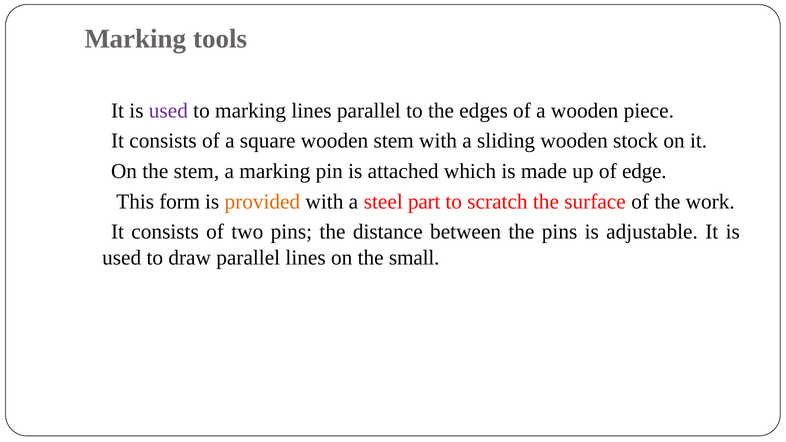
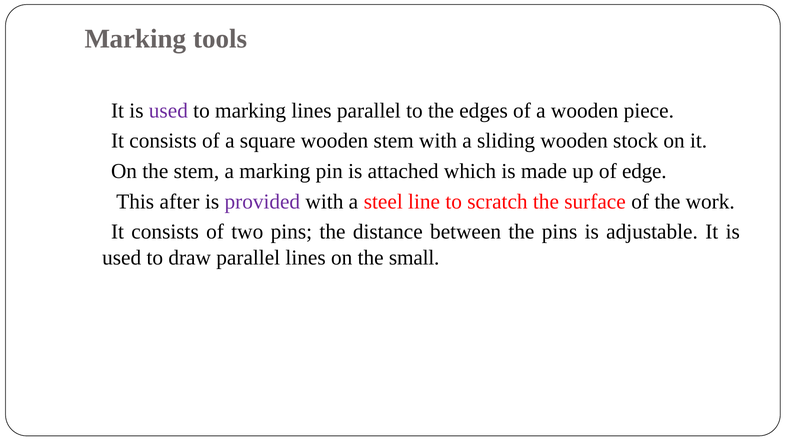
form: form -> after (179, 202)
provided colour: orange -> purple (262, 202)
part: part -> line (424, 202)
